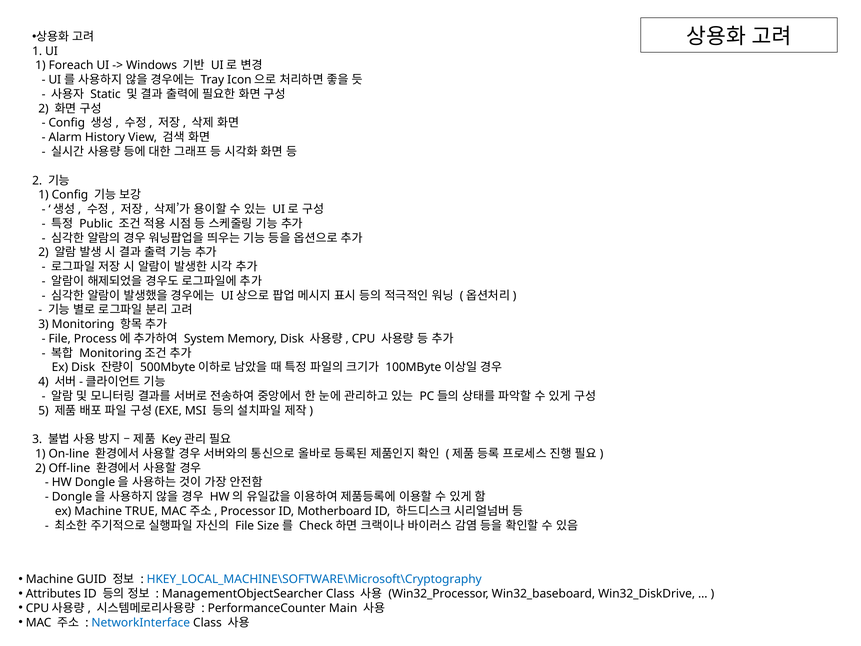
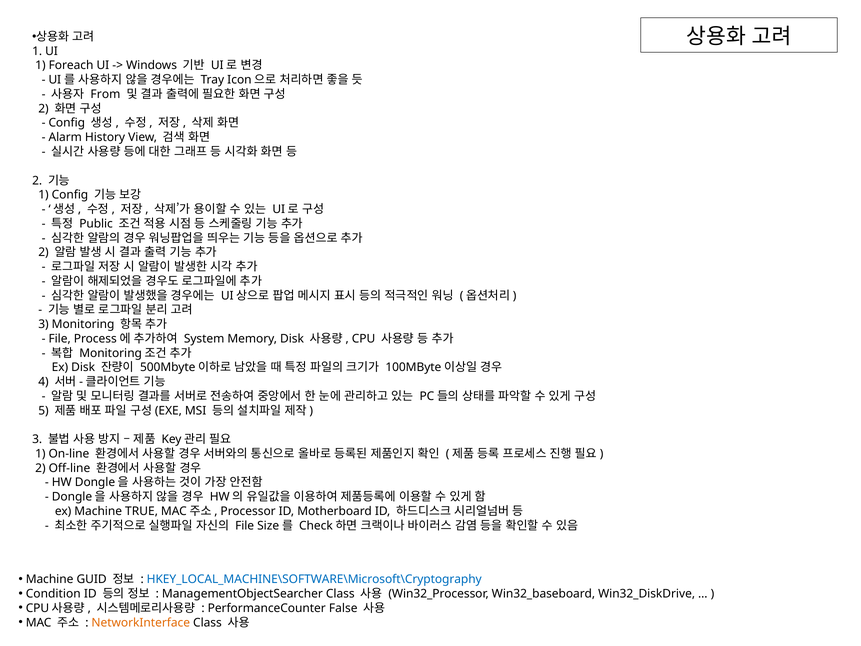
Static: Static -> From (105, 94)
Attributes: Attributes -> Condition (53, 594)
Main: Main -> False (343, 608)
NetworkInterface colour: blue -> orange (141, 622)
